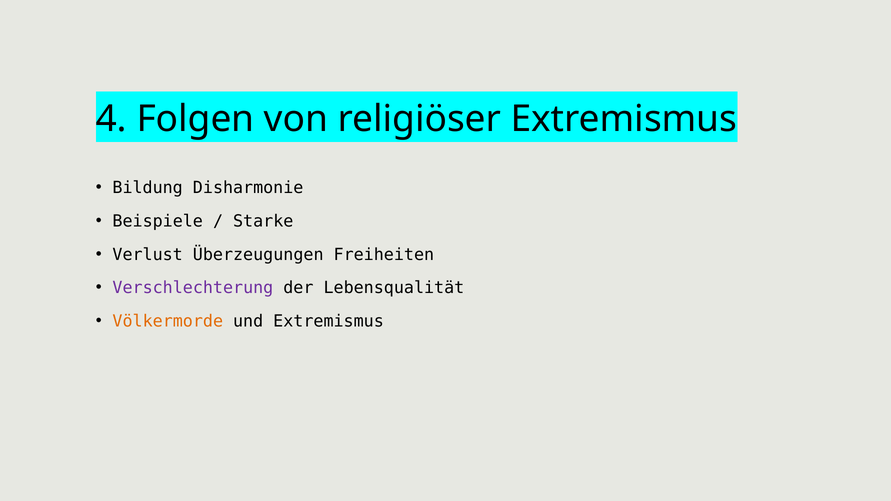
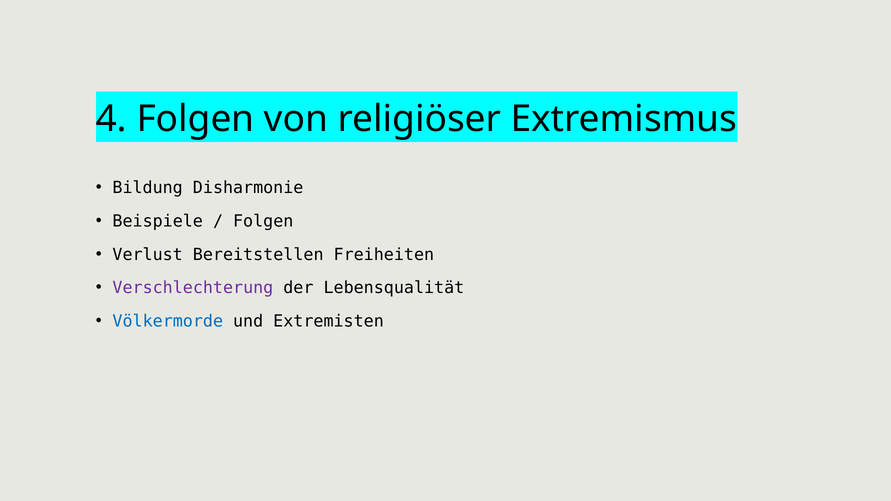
Starke: Starke -> Folgen (263, 221)
Überzeugungen: Überzeugungen -> Bereitstellen (258, 255)
Völkermorde colour: orange -> blue (168, 321)
und Extremismus: Extremismus -> Extremisten (329, 321)
